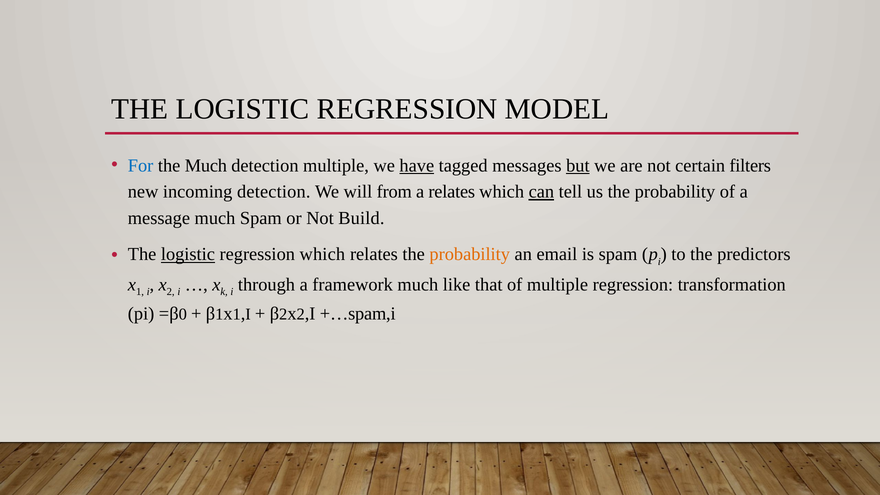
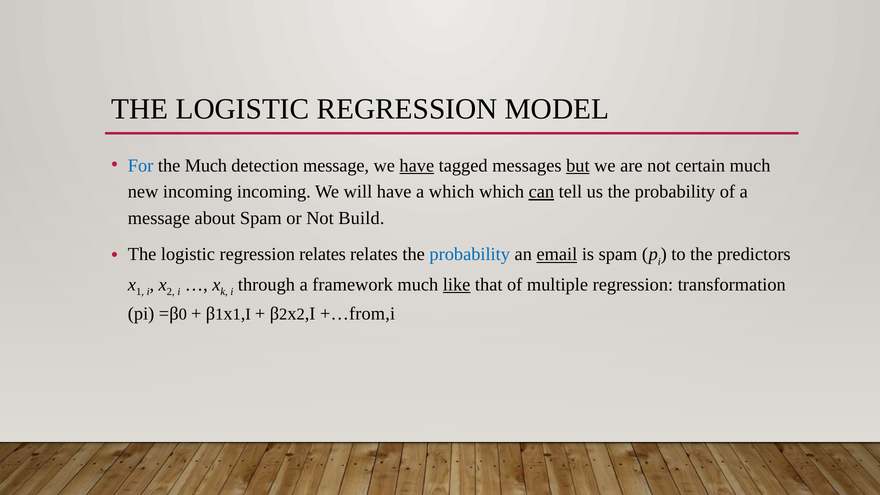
detection multiple: multiple -> message (336, 165)
certain filters: filters -> much (750, 165)
incoming detection: detection -> incoming (274, 192)
will from: from -> have (394, 192)
a relates: relates -> which (452, 192)
message much: much -> about (215, 218)
logistic underline: present -> none (188, 254)
regression which: which -> relates (323, 254)
probability colour: orange -> blue (470, 254)
email underline: none -> present (557, 254)
like underline: none -> present (457, 284)
+…spam,i: +…spam,i -> +…from,i (358, 314)
